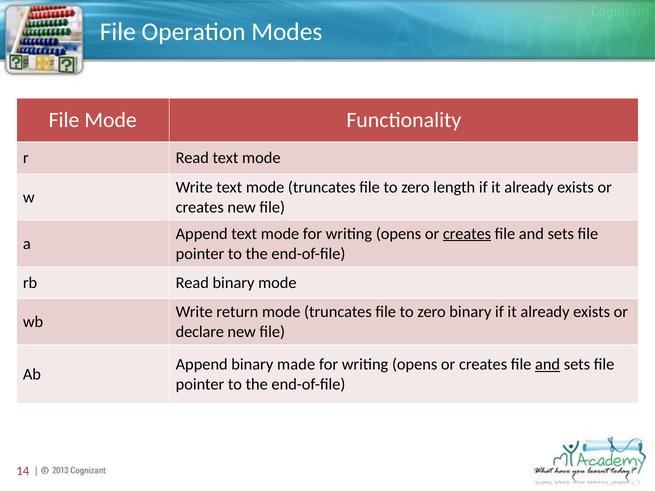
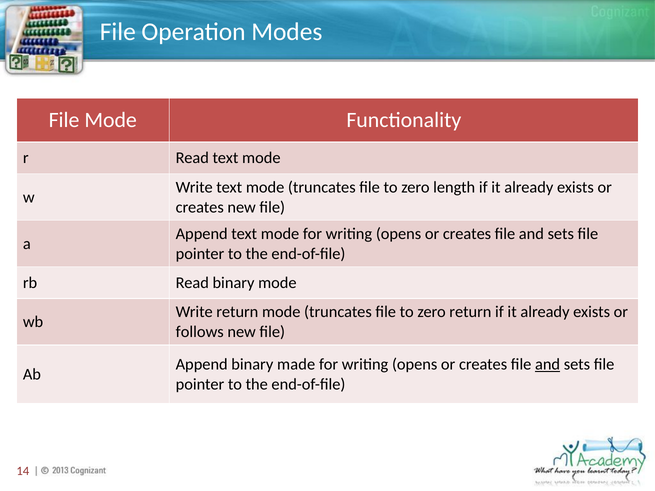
creates underline: present -> none (467, 234)
zero binary: binary -> return (470, 312)
declare: declare -> follows (200, 332)
